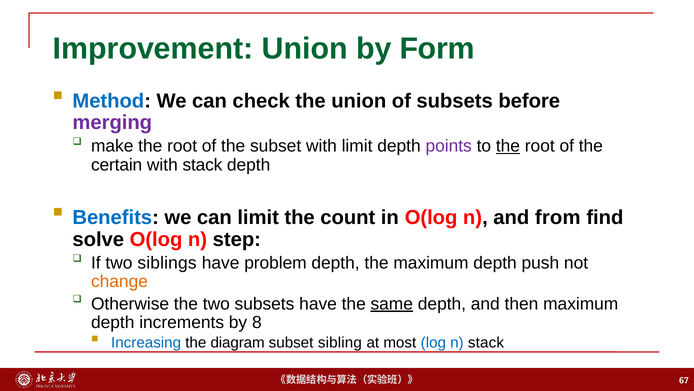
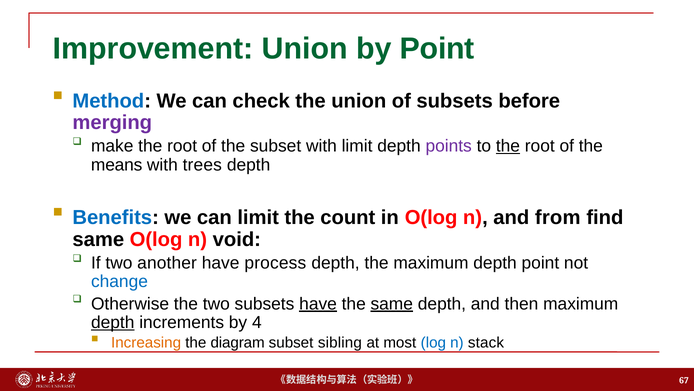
by Form: Form -> Point (437, 49)
certain: certain -> means (117, 165)
with stack: stack -> trees (202, 165)
solve: solve -> same (98, 239)
step: step -> void (237, 239)
siblings: siblings -> another (167, 262)
problem: problem -> process (275, 262)
depth push: push -> point (540, 262)
change colour: orange -> blue (119, 281)
have underline: none -> present (318, 303)
depth underline: none -> present (113, 322)
8: 8 -> 4 (257, 322)
Increasing colour: blue -> orange (146, 342)
